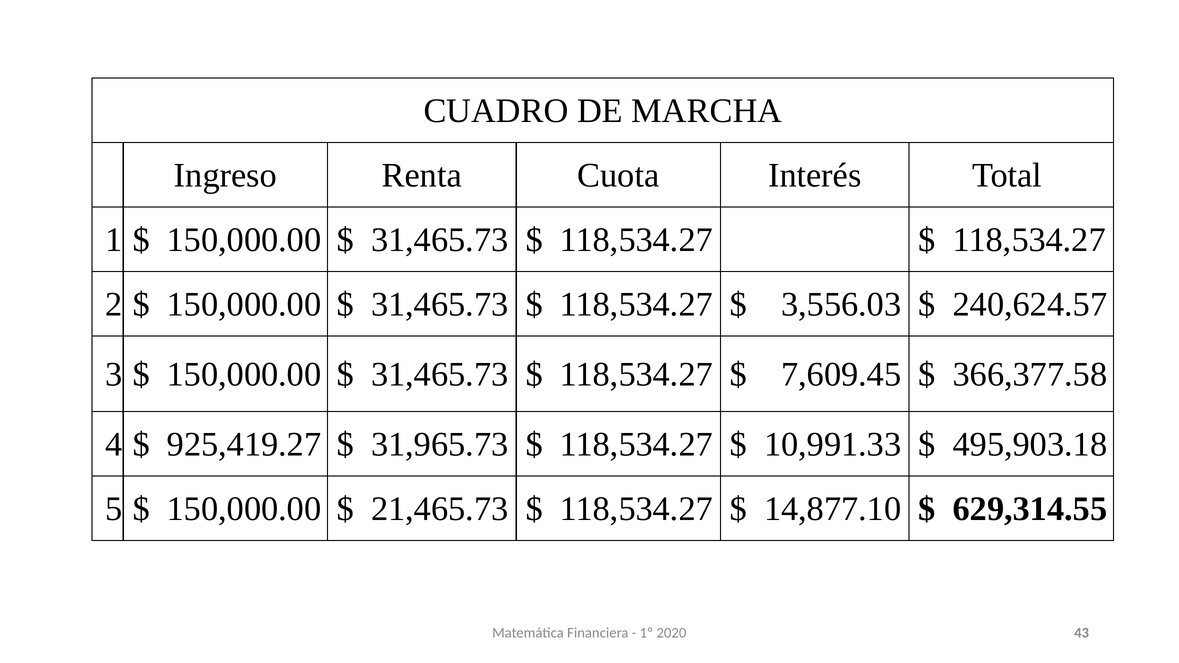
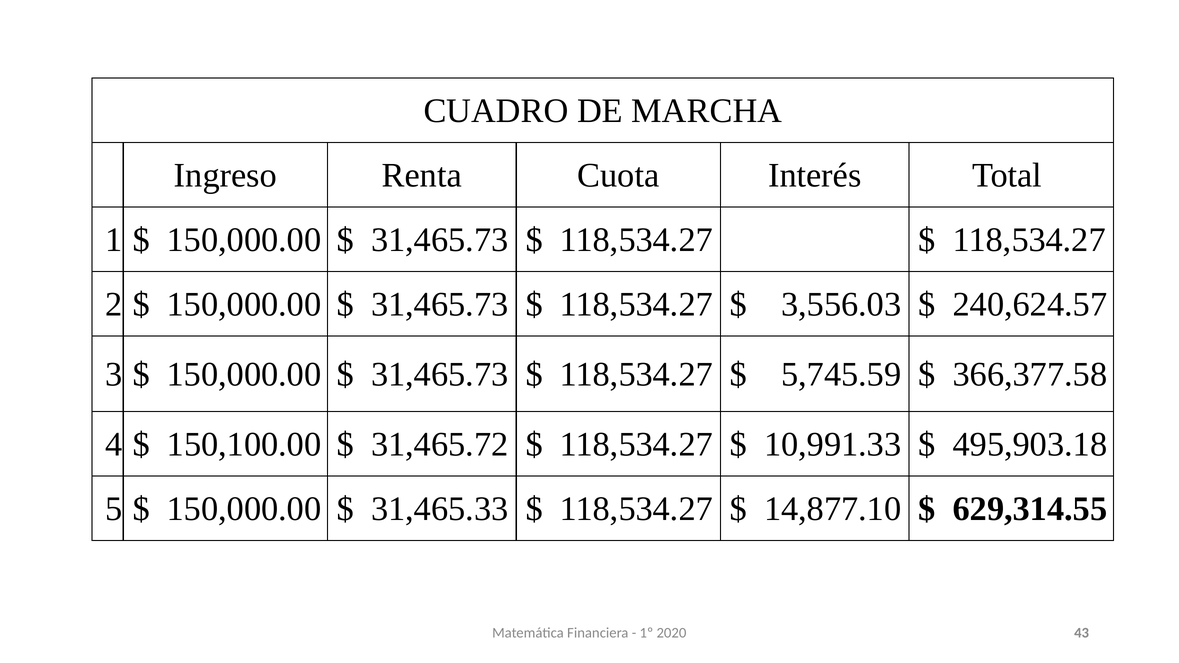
7,609.45: 7,609.45 -> 5,745.59 (841, 374)
925,419.27: 925,419.27 -> 150,100.00 (244, 444)
31,965.73: 31,965.73 -> 31,465.72 (440, 444)
21,465.73: 21,465.73 -> 31,465.33 (440, 509)
